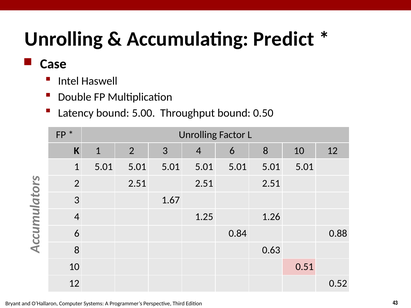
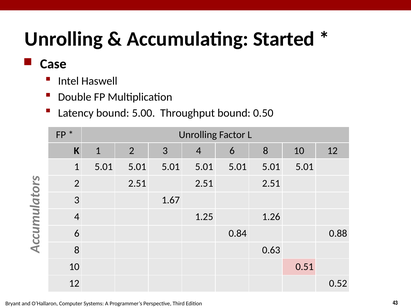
Predict: Predict -> Started (284, 39)
